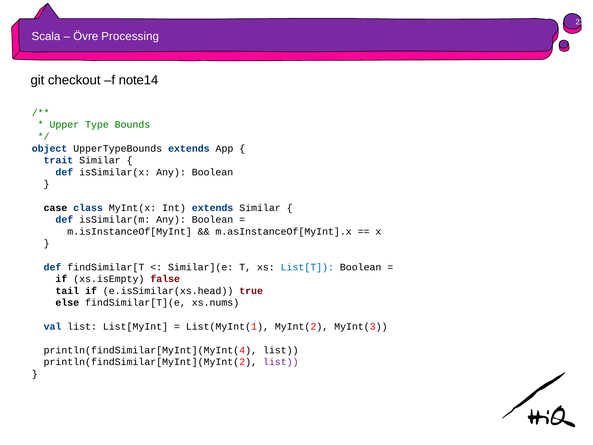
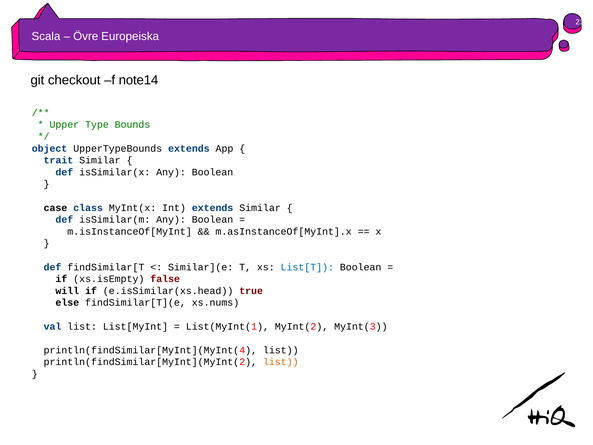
Processing: Processing -> Europeiska (130, 36)
tail: tail -> will (67, 291)
list colour: purple -> orange (281, 362)
